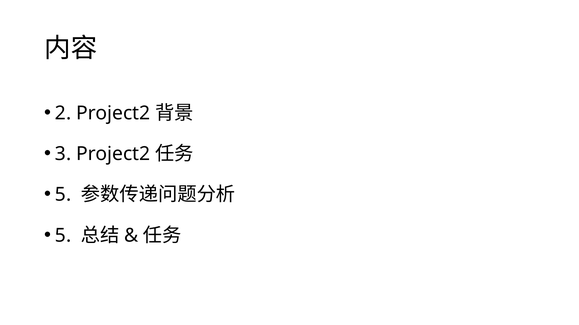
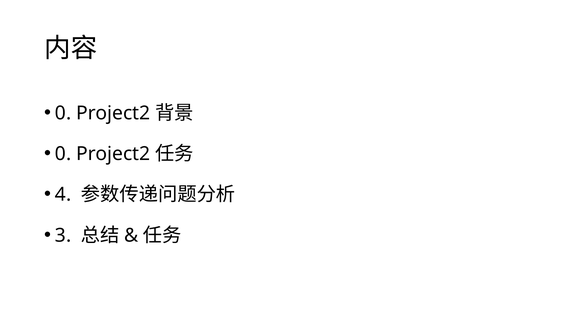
2: 2 -> 0 (63, 113)
3: 3 -> 0 (63, 154)
5: 5 -> 4 (63, 195)
5: 5 -> 3 (63, 236)
